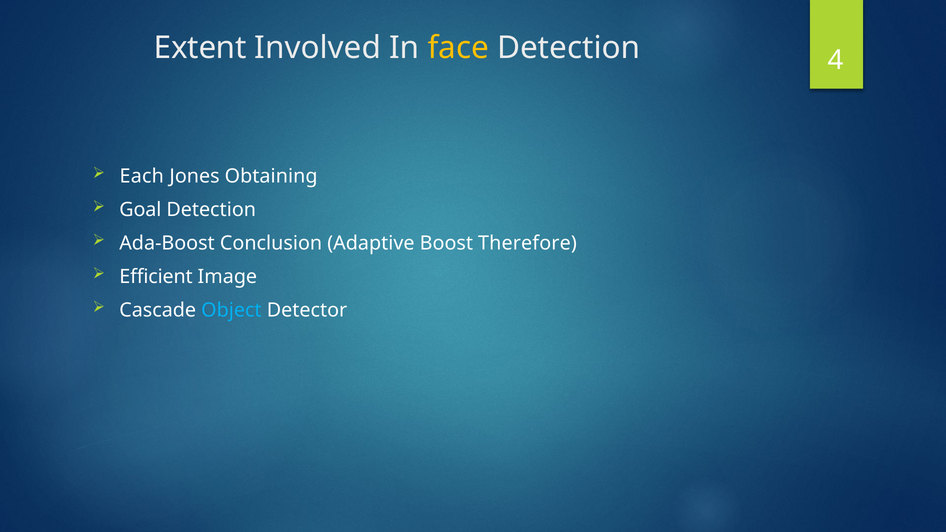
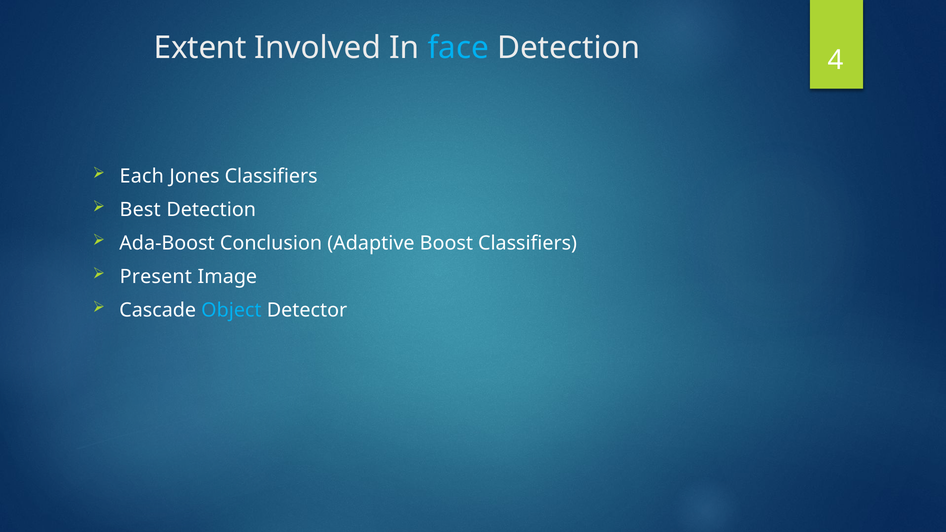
face colour: yellow -> light blue (458, 48)
Jones Obtaining: Obtaining -> Classifiers (271, 176)
Goal: Goal -> Best (140, 210)
Boost Therefore: Therefore -> Classifiers (528, 243)
Efficient: Efficient -> Present (156, 277)
